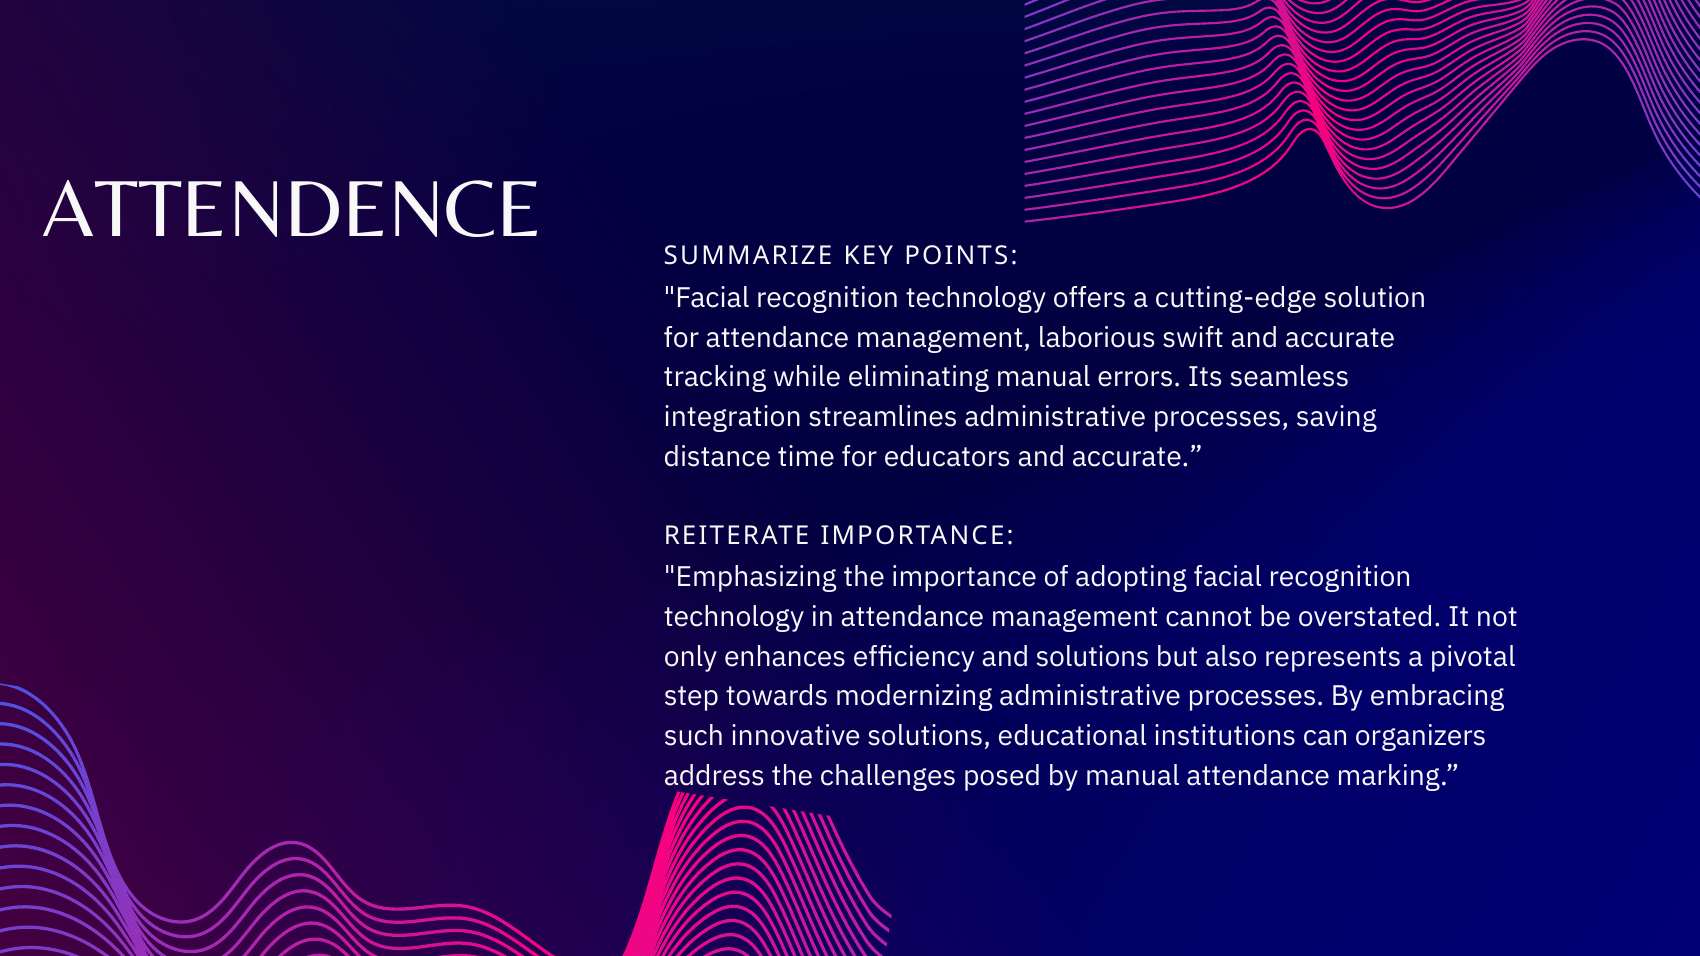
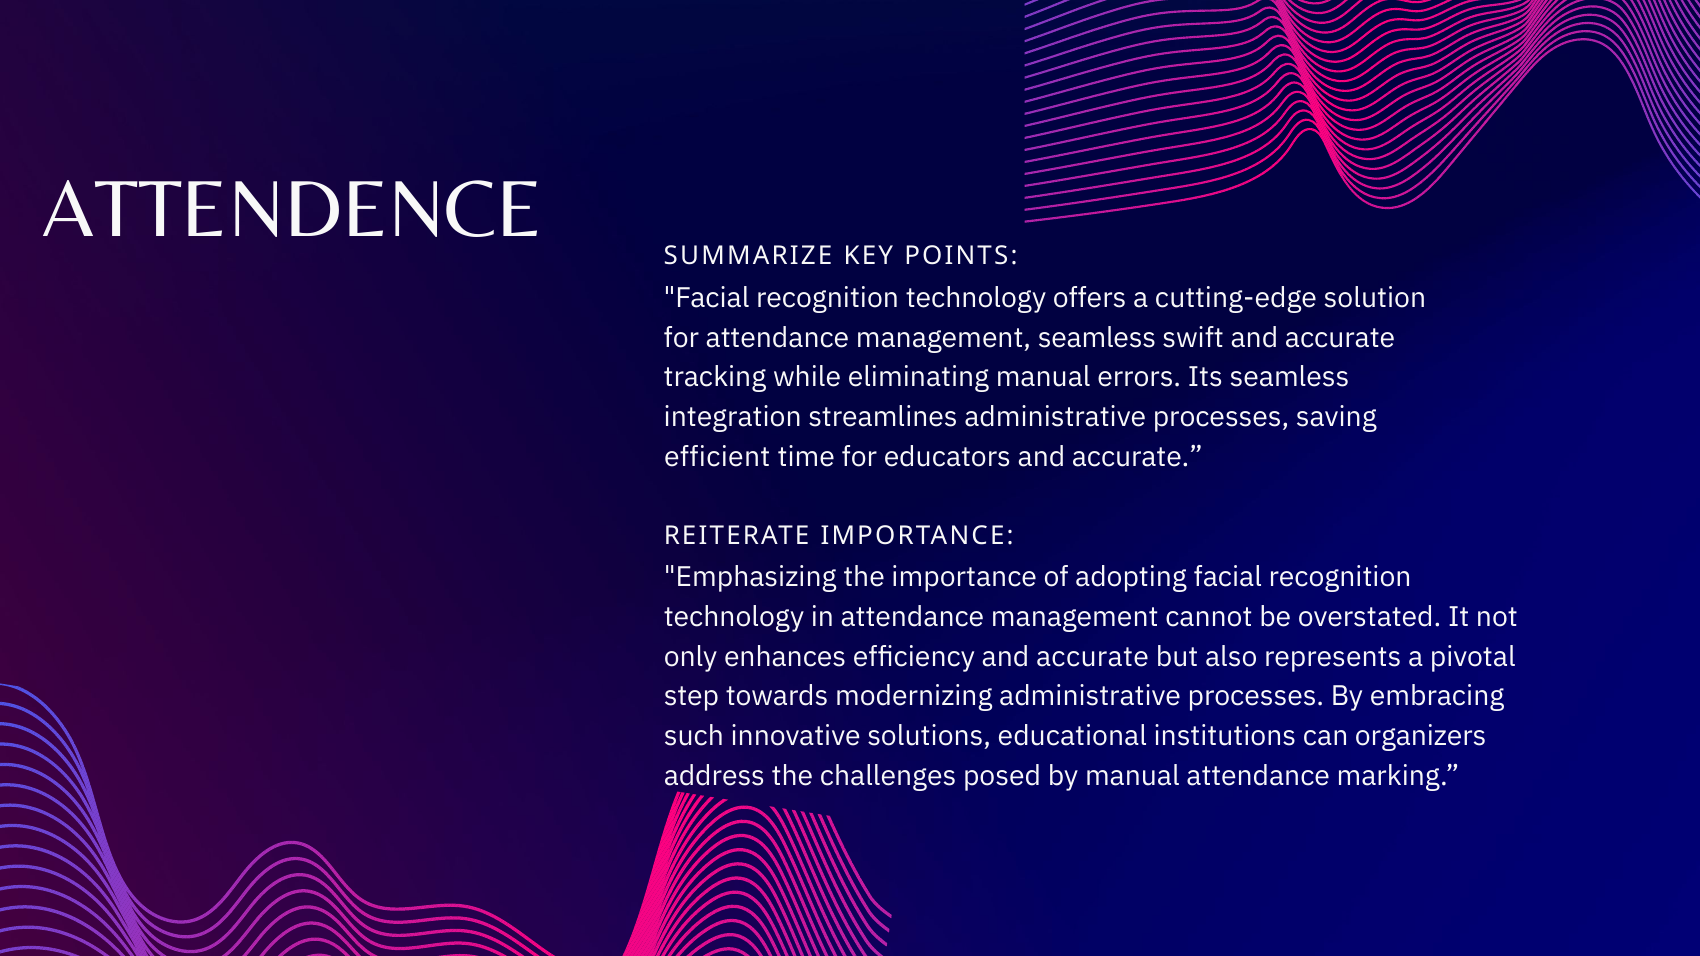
management laborious: laborious -> seamless (1097, 338)
distance: distance -> efficient (717, 457)
efficiency and solutions: solutions -> accurate (1092, 657)
